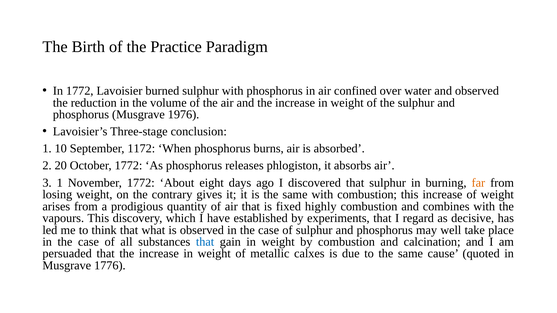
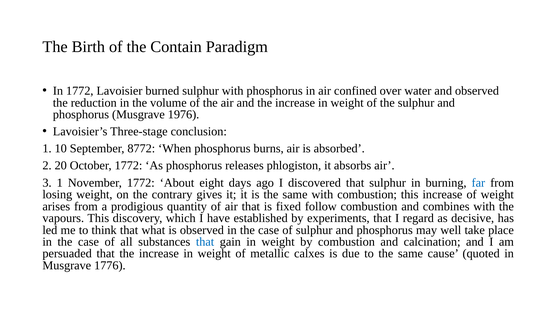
Practice: Practice -> Contain (176, 47)
1172: 1172 -> 8772 (141, 149)
far colour: orange -> blue (478, 183)
highly: highly -> follow (321, 207)
